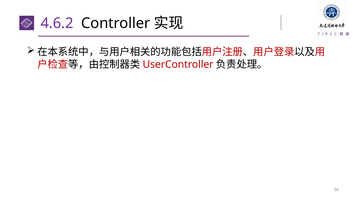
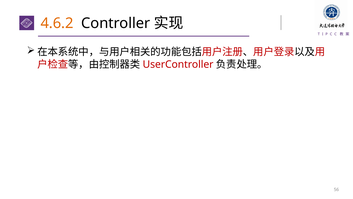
4.6.2 colour: purple -> orange (57, 23)
